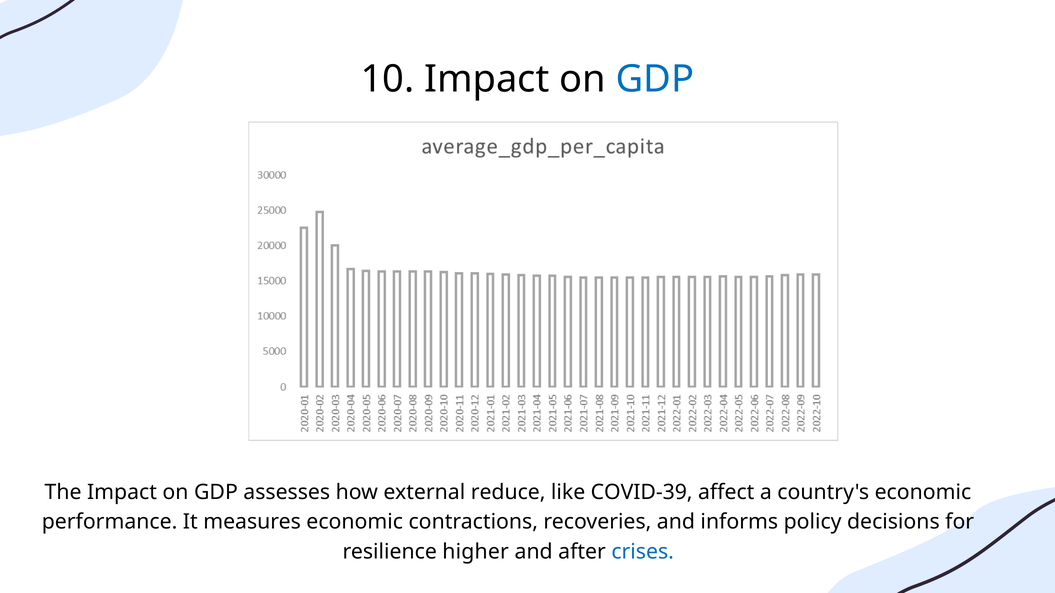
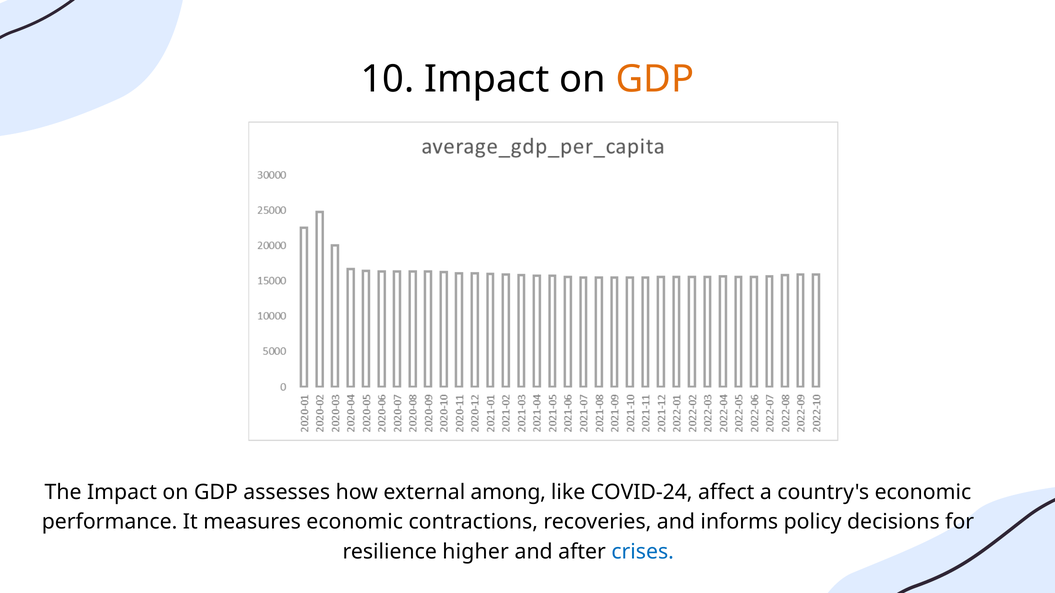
GDP colour: blue -> orange (655, 79)
reduce: reduce -> among (508, 492)
COVID-39: COVID-39 -> COVID-24 (642, 492)
